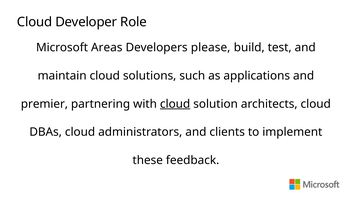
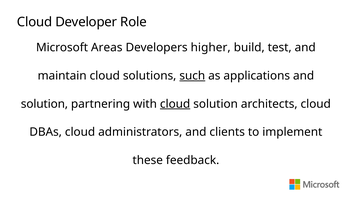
please: please -> higher (211, 48)
such underline: none -> present (192, 76)
premier: premier -> solution (44, 104)
